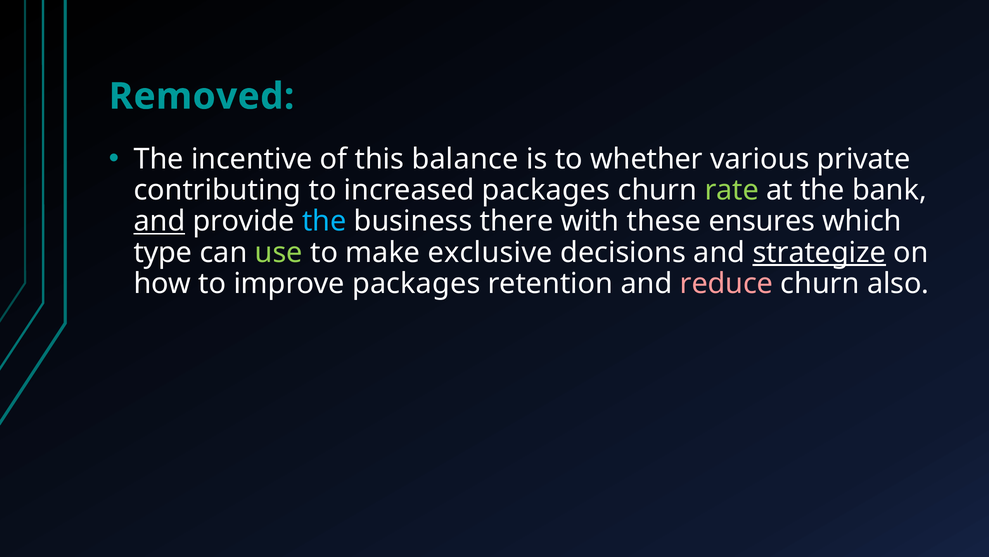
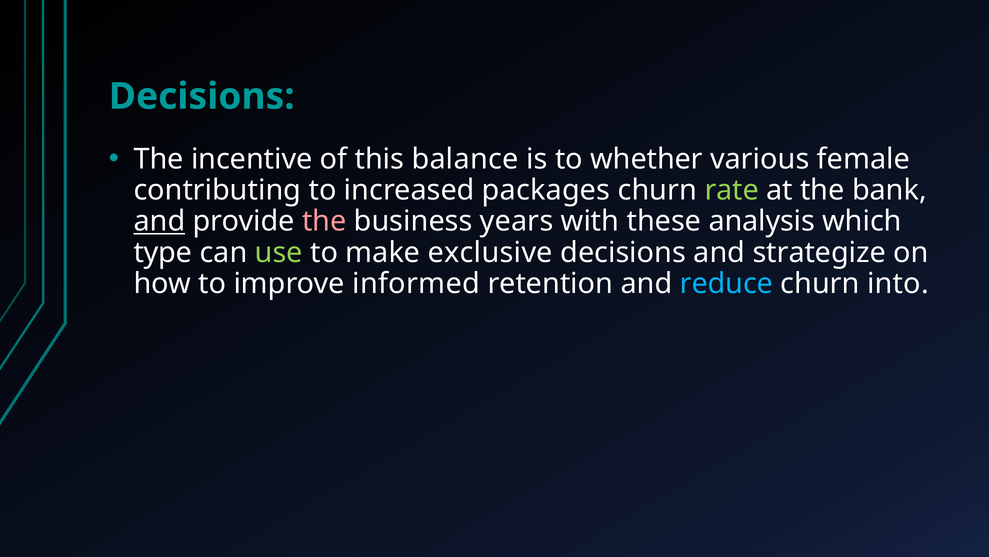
Removed: Removed -> Decisions (202, 96)
private: private -> female (863, 159)
the colour: light blue -> pink (324, 221)
there: there -> years (517, 221)
ensures: ensures -> analysis (762, 221)
strategize underline: present -> none (819, 252)
improve packages: packages -> informed (416, 283)
reduce colour: pink -> light blue (726, 283)
also: also -> into (898, 283)
